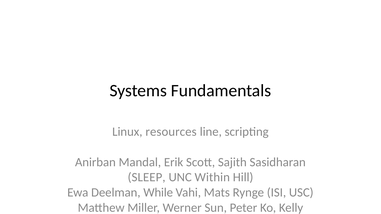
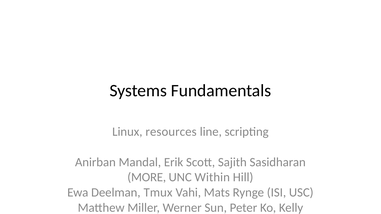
SLEEP: SLEEP -> MORE (147, 178)
While: While -> Tmux (158, 193)
